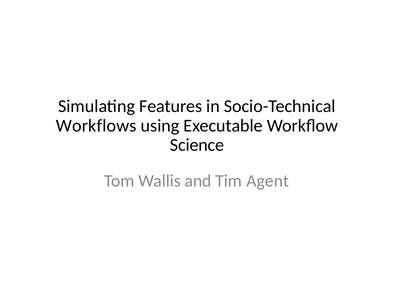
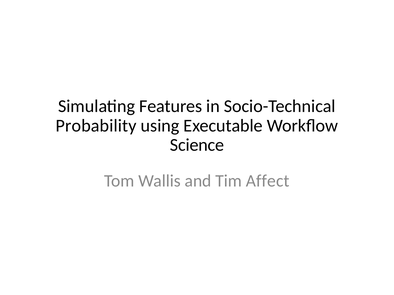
Workflows: Workflows -> Probability (96, 126)
Agent: Agent -> Affect (268, 181)
